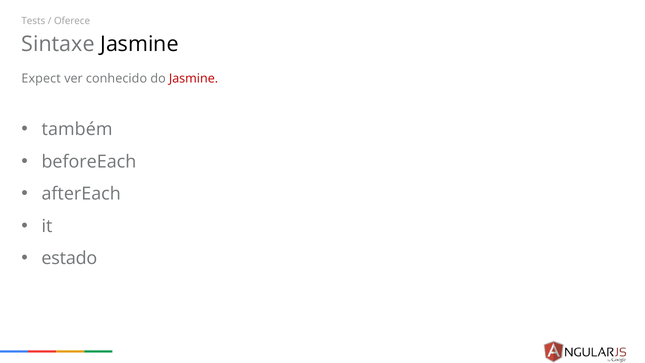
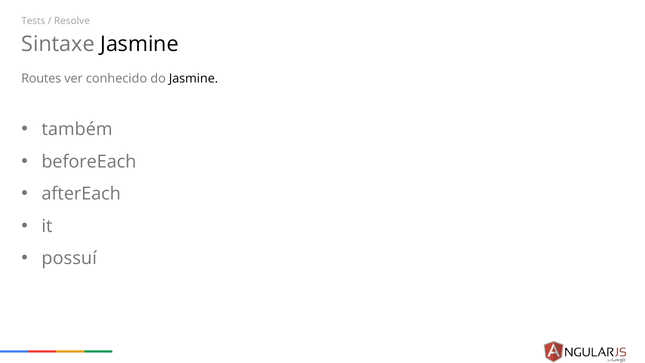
Oferece: Oferece -> Resolve (72, 21)
Expect: Expect -> Routes (41, 79)
Jasmine colour: red -> black (193, 79)
estado: estado -> possuí (69, 258)
